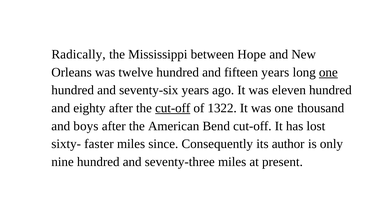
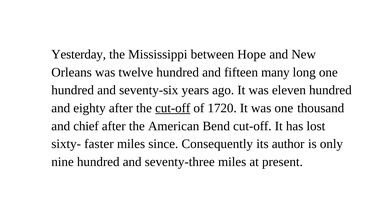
Radically: Radically -> Yesterday (79, 54)
fifteen years: years -> many (275, 72)
one underline: present -> none (328, 72)
1322: 1322 -> 1720 (222, 108)
boys: boys -> chief (86, 126)
